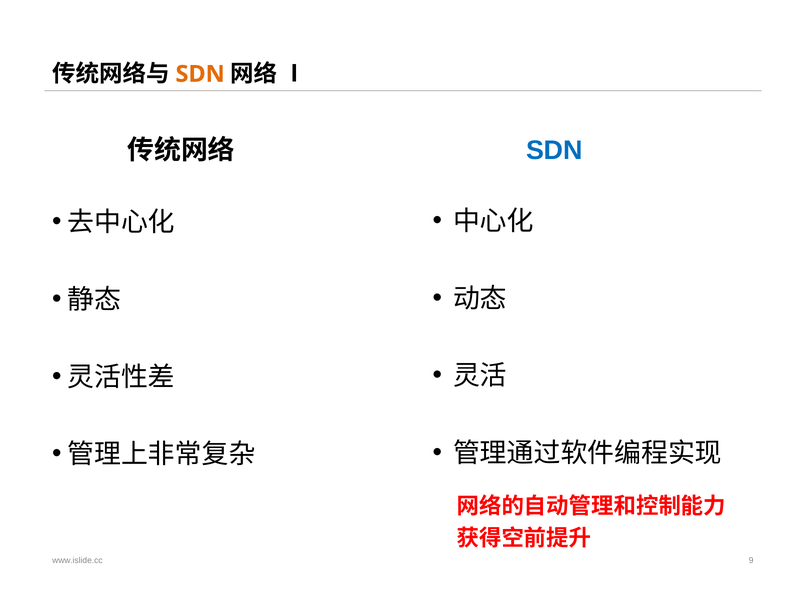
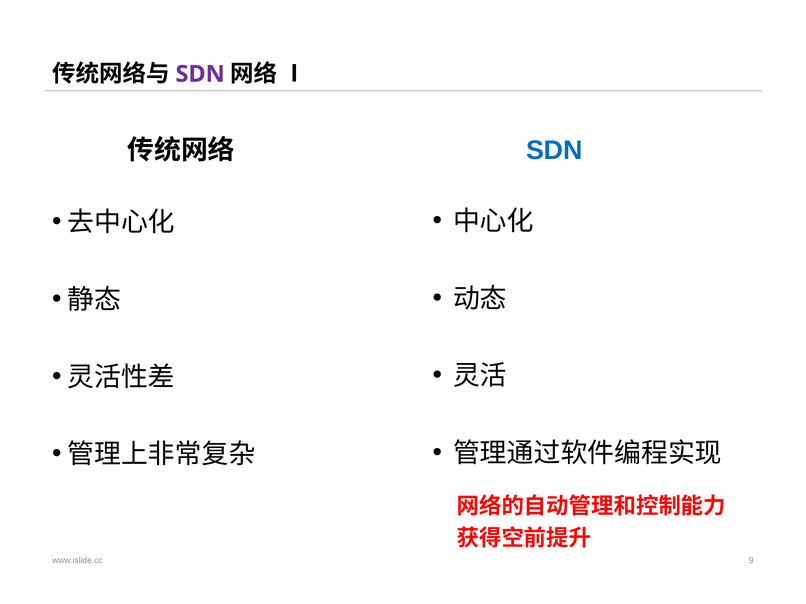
SDN colour: orange -> purple (200, 74)
